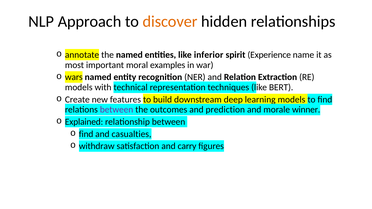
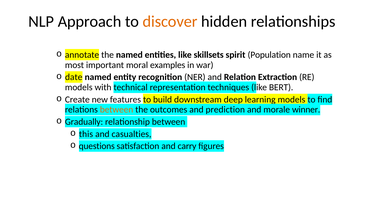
inferior: inferior -> skillsets (209, 55)
Experience: Experience -> Population (269, 55)
wars: wars -> date (74, 77)
between colour: purple -> orange (117, 110)
Explained: Explained -> Gradually (84, 122)
find: find -> this (86, 134)
withdraw: withdraw -> questions (97, 146)
